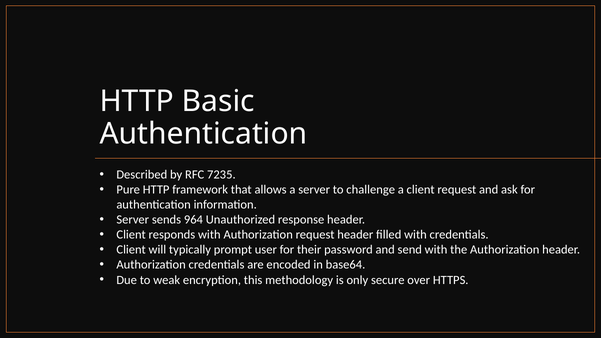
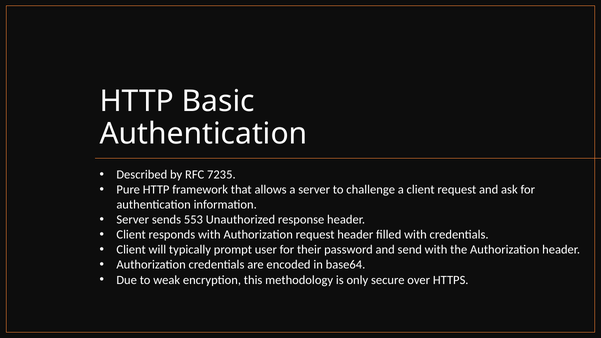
964: 964 -> 553 (193, 220)
